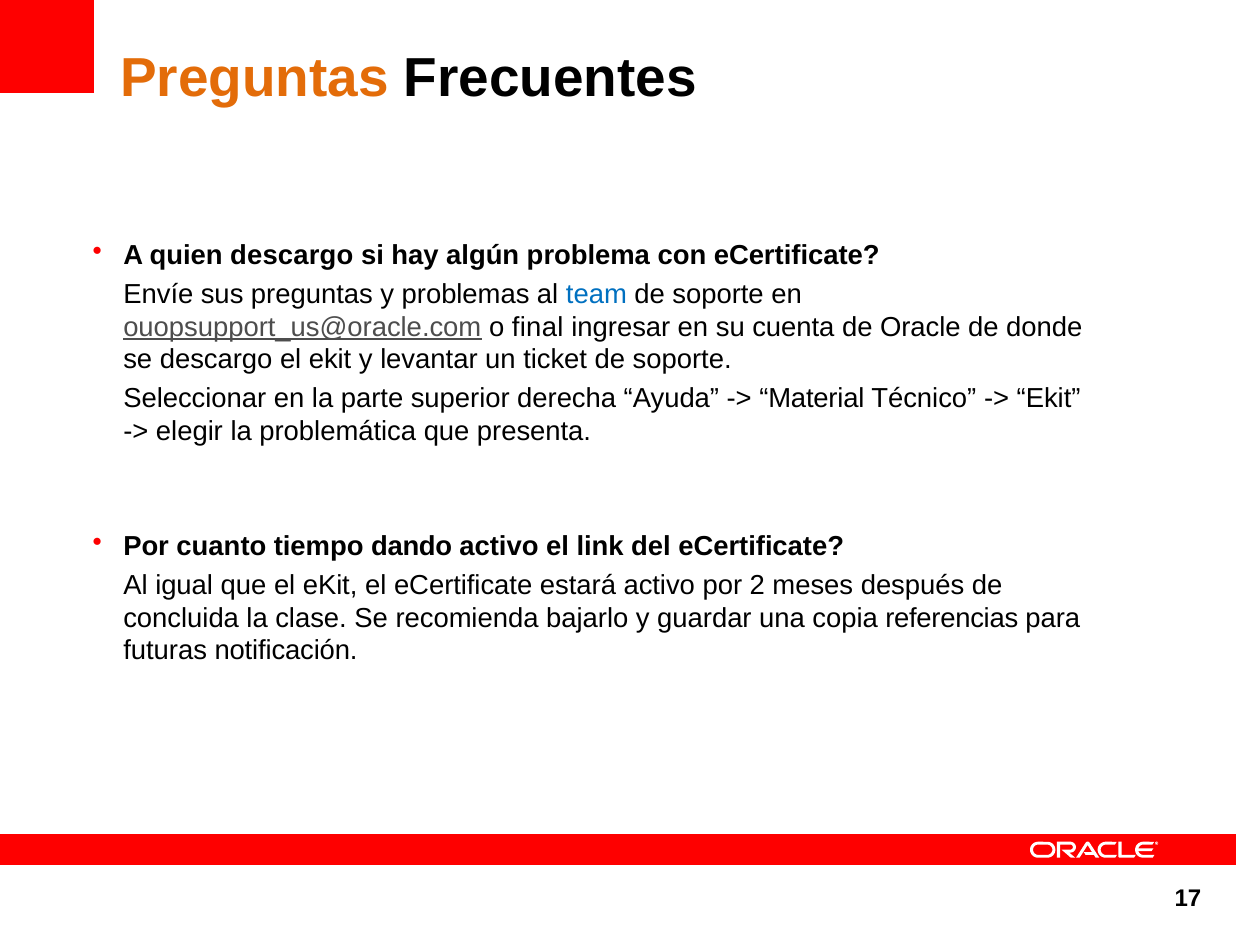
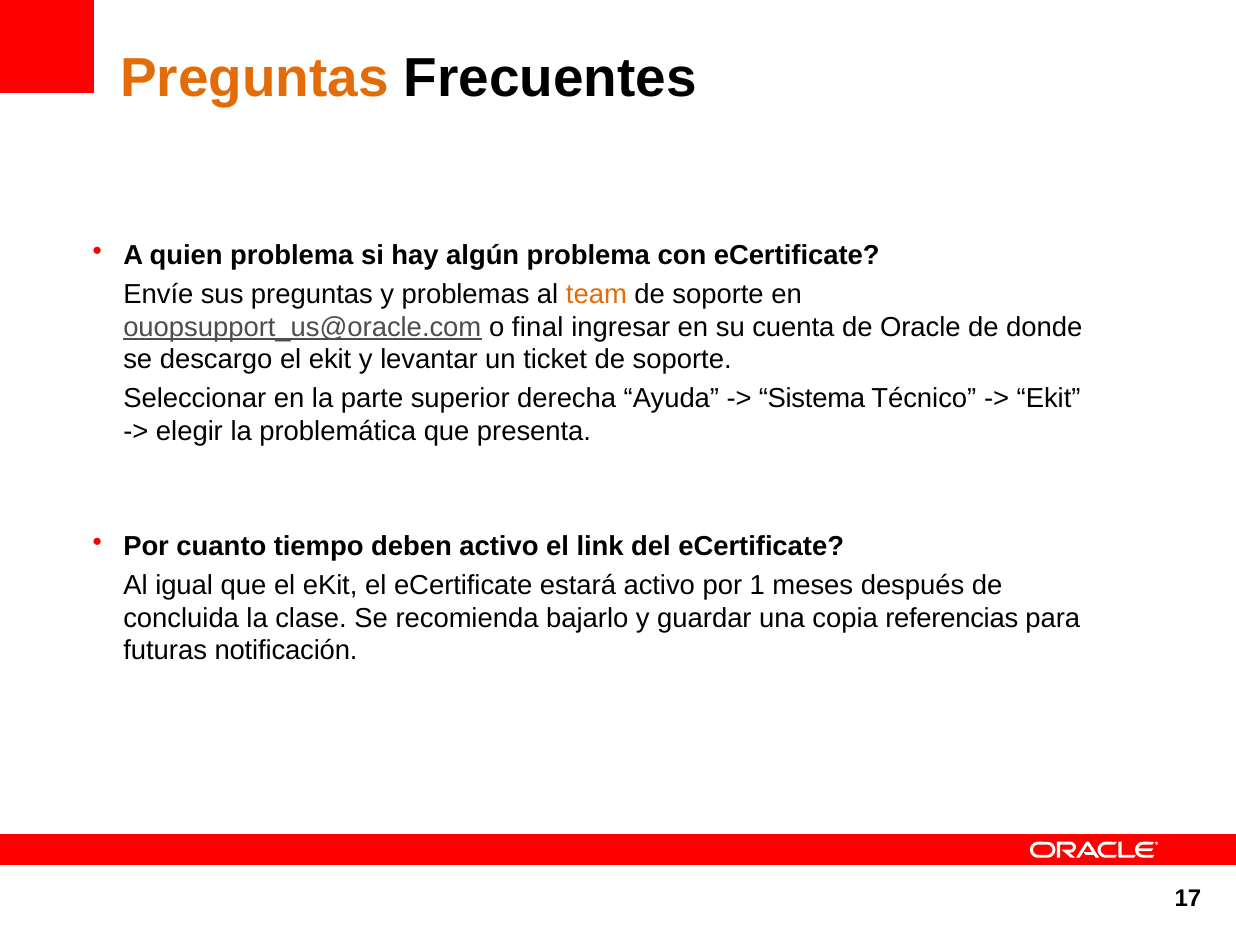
quien descargo: descargo -> problema (292, 256)
team colour: blue -> orange (596, 294)
Material: Material -> Sistema (812, 398)
dando: dando -> deben (412, 547)
2: 2 -> 1 (757, 585)
